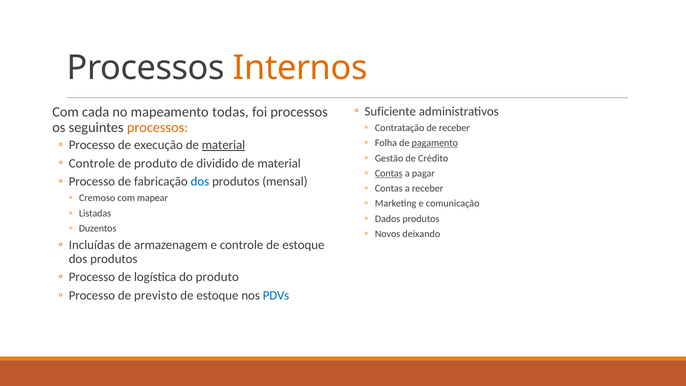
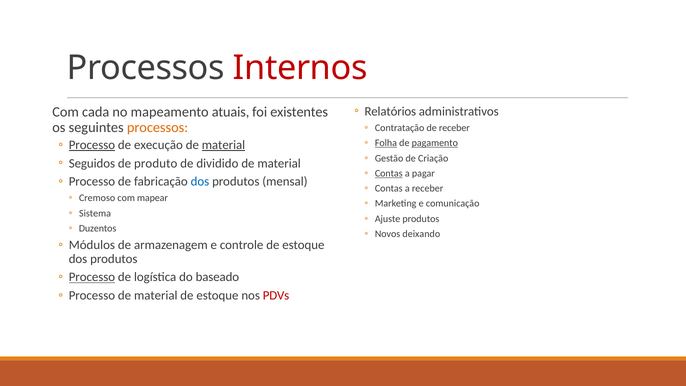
Internos colour: orange -> red (300, 68)
Suficiente: Suficiente -> Relatórios (390, 111)
todas: todas -> atuais (231, 112)
foi processos: processos -> existentes (299, 112)
Folha underline: none -> present (386, 143)
Processo underline: none -> present (92, 145)
Crédito: Crédito -> Criação (433, 158)
Controle: Controle -> Seguidos (92, 163)
Listadas: Listadas -> Sistema (95, 213)
Dados: Dados -> Ajuste (388, 219)
Incluídas: Incluídas -> Módulos (92, 245)
Processo underline: none -> present (92, 277)
do produto: produto -> baseado (217, 277)
Processo de previsto: previsto -> material (156, 295)
PDVs colour: blue -> red (276, 295)
